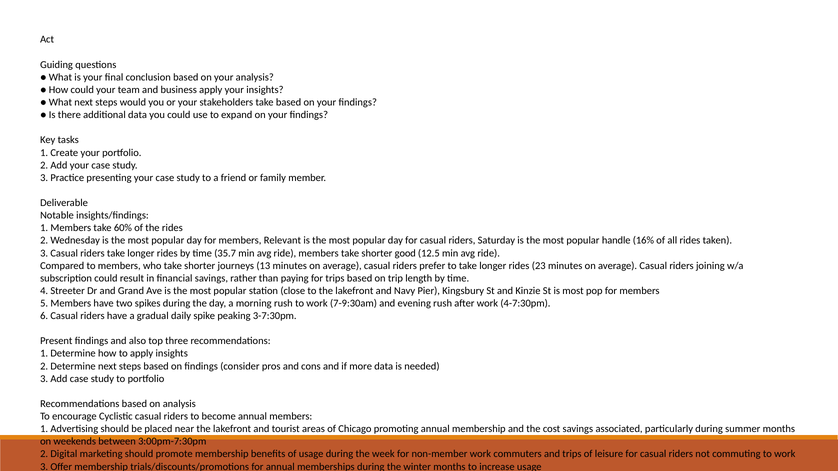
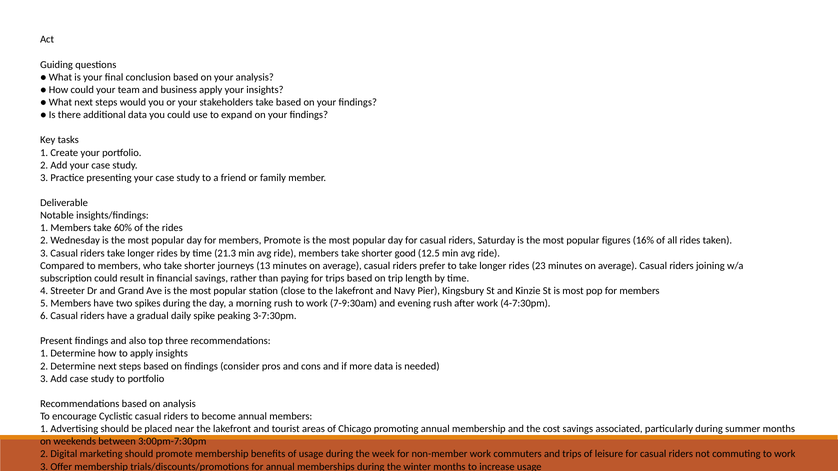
members Relevant: Relevant -> Promote (282, 241)
handle: handle -> figures (616, 241)
35.7: 35.7 -> 21.3 (225, 253)
